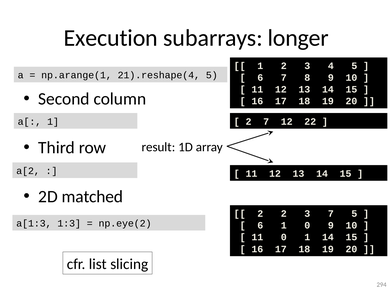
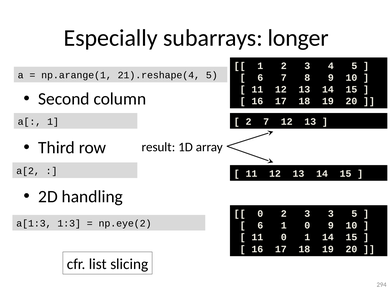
Execution: Execution -> Especially (111, 38)
7 12 22: 22 -> 13 (310, 122)
matched: matched -> handling (92, 197)
2: 2 -> 0 (260, 214)
3 7: 7 -> 3 (331, 214)
